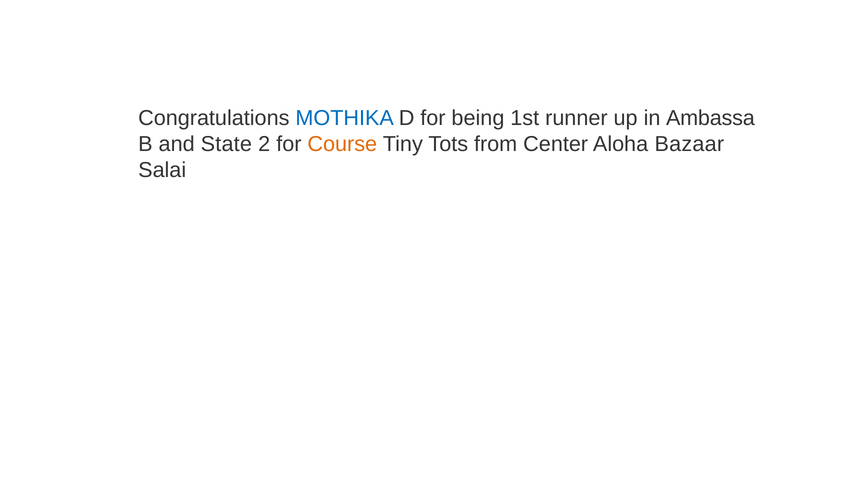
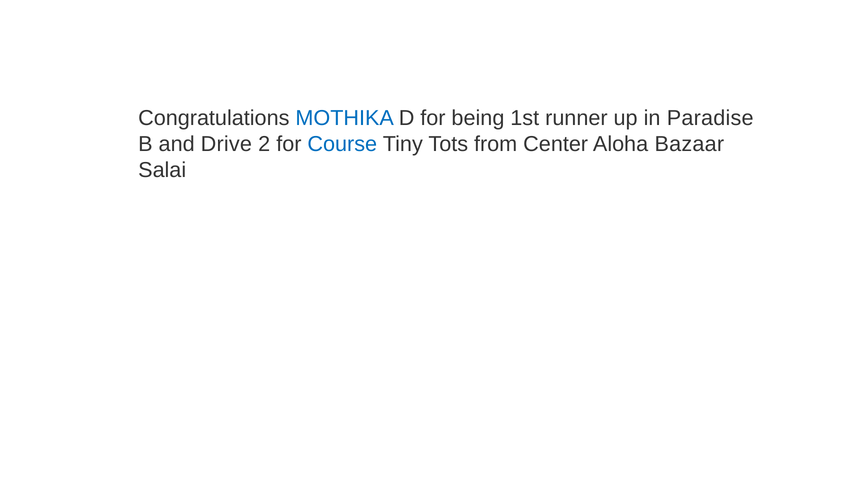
Ambassa: Ambassa -> Paradise (710, 118)
State: State -> Drive (226, 144)
Course colour: orange -> blue (342, 144)
